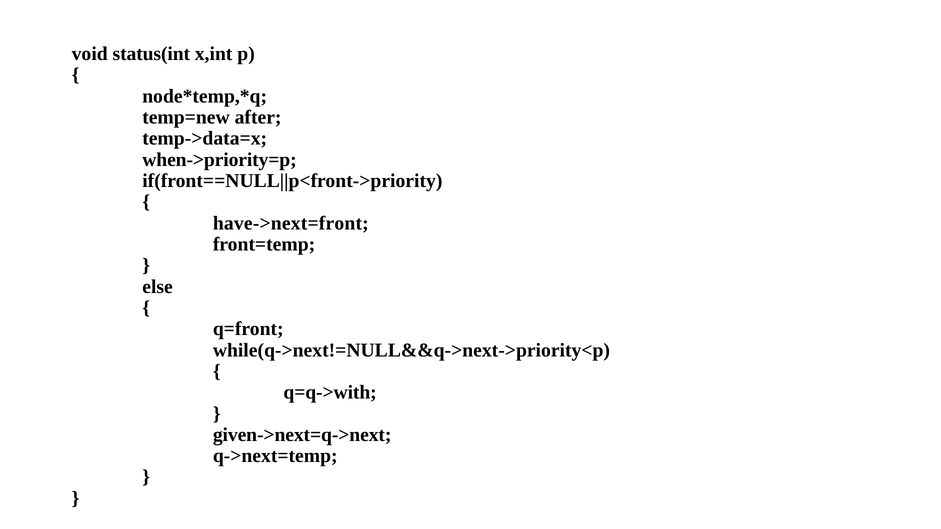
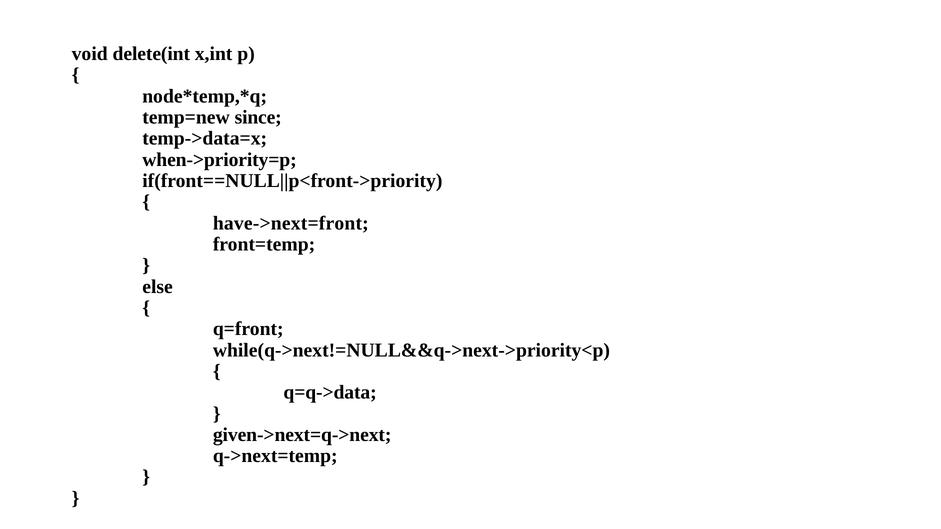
status(int: status(int -> delete(int (151, 54)
after: after -> since (258, 117)
q=q->with: q=q->with -> q=q->data (330, 393)
